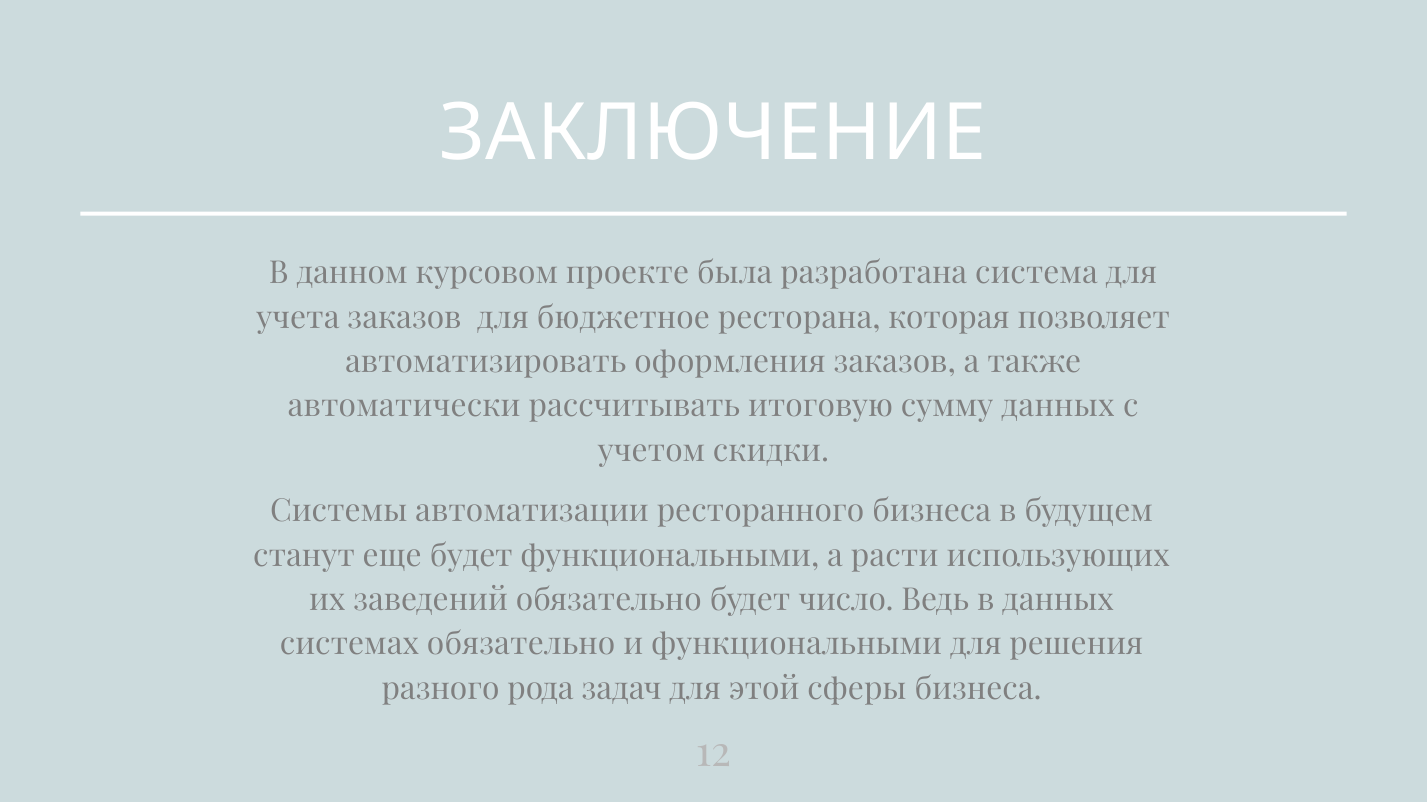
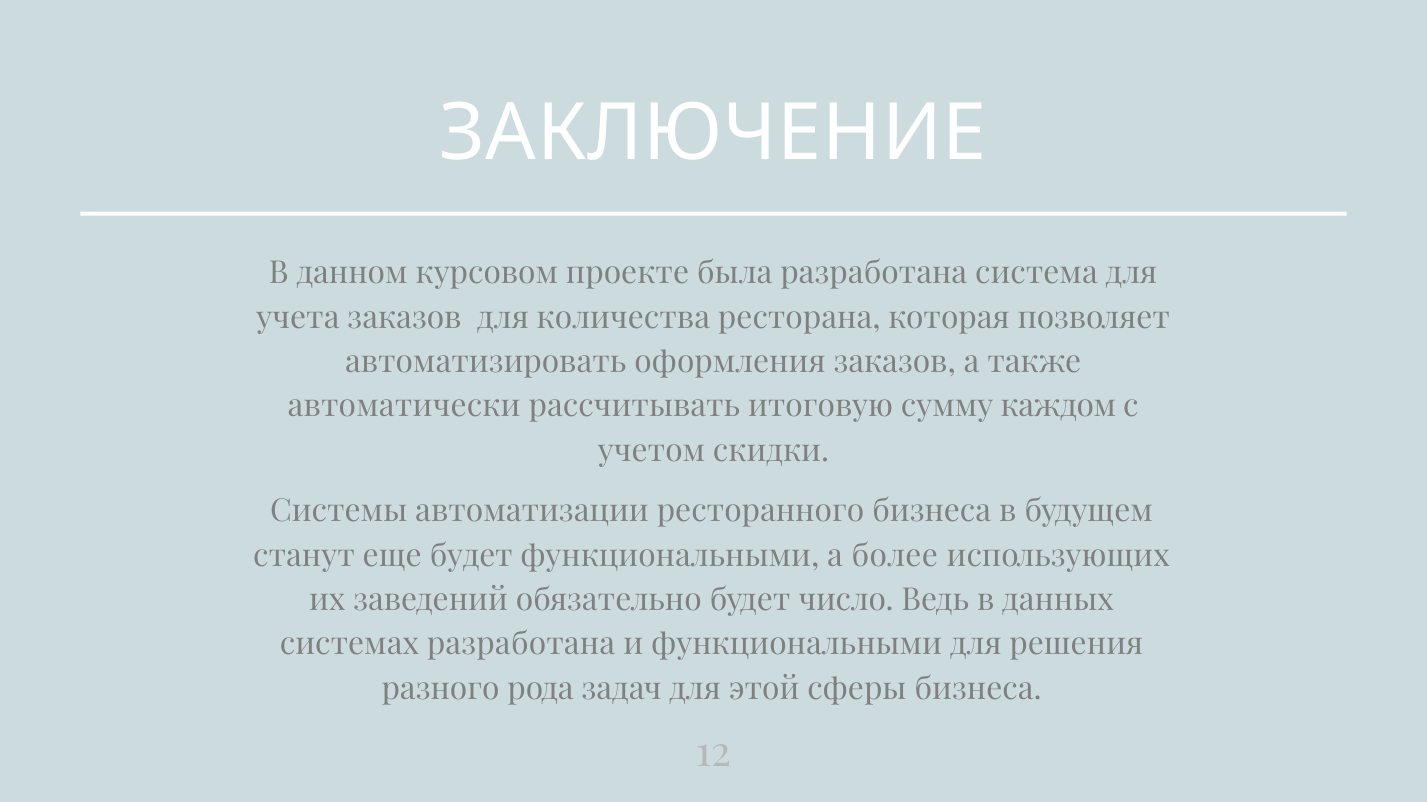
бюджетное: бюджетное -> количества (623, 318)
сумму данных: данных -> каждом (1058, 407)
расти: расти -> более (895, 556)
системах обязательно: обязательно -> разработана (521, 645)
